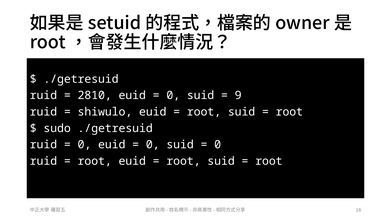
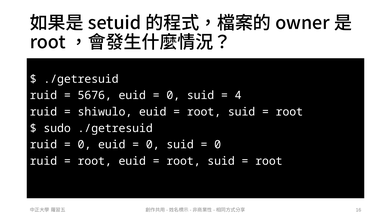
2810: 2810 -> 5676 (95, 95)
9: 9 -> 4 (238, 95)
